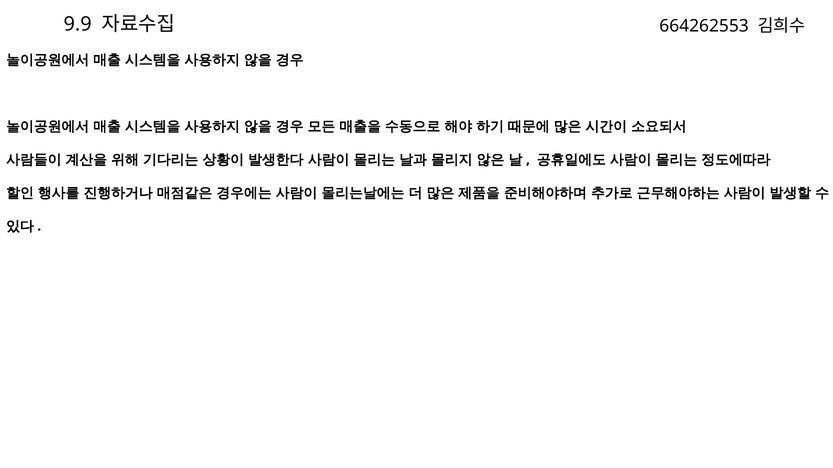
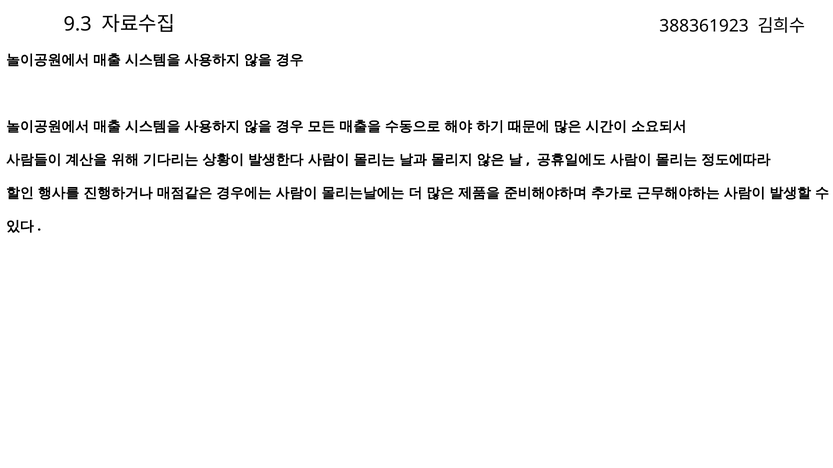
9.9: 9.9 -> 9.3 (78, 24)
664262553: 664262553 -> 388361923 (704, 26)
